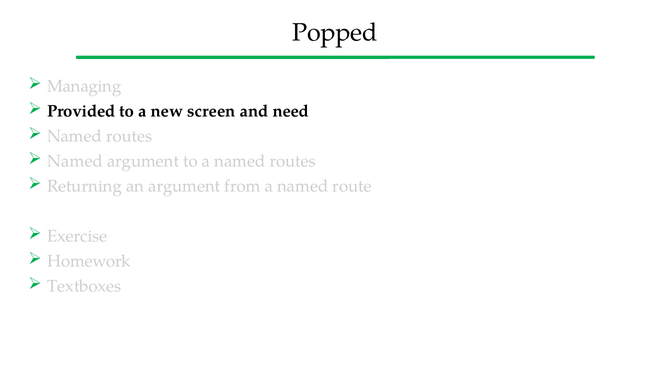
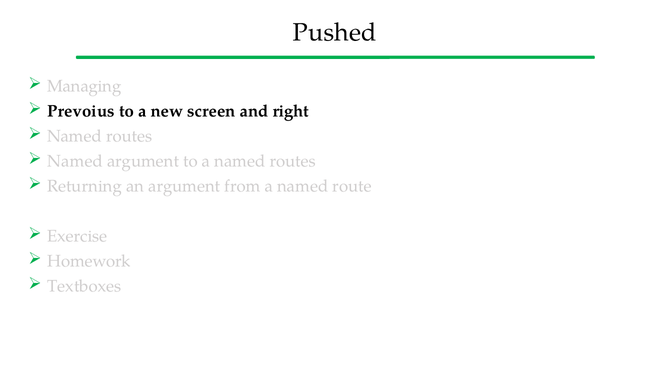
Popped: Popped -> Pushed (335, 32)
Provided: Provided -> Prevoius (81, 111)
need: need -> right (291, 111)
